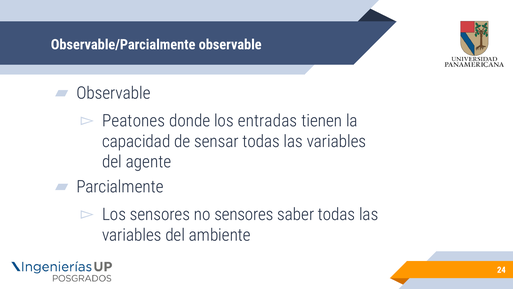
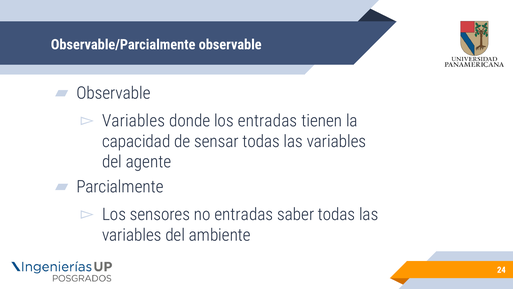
Peatones: Peatones -> Variables (134, 121)
no sensores: sensores -> entradas (244, 214)
